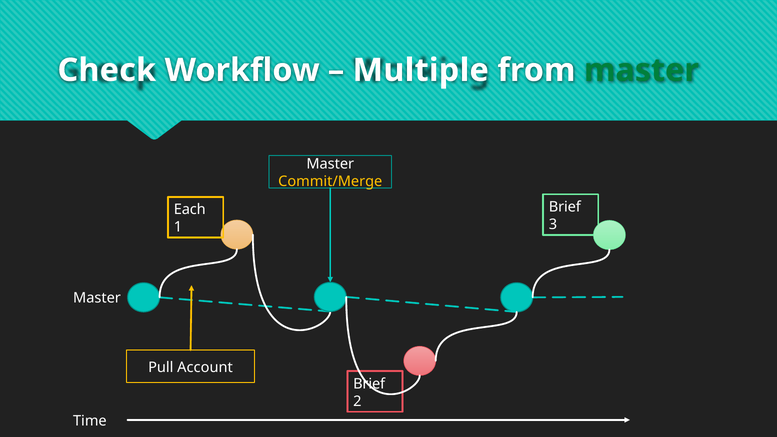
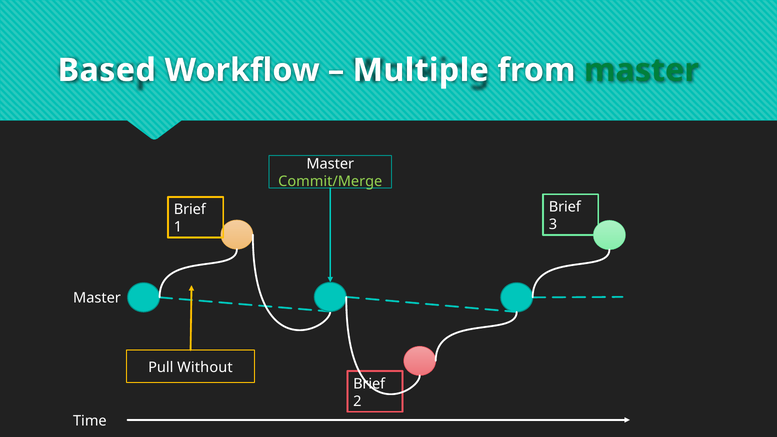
Check: Check -> Based (107, 70)
Commit/Merge colour: yellow -> light green (330, 182)
Each: Each -> Brief (190, 210)
Account: Account -> Without (205, 367)
